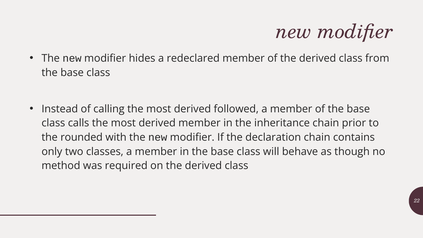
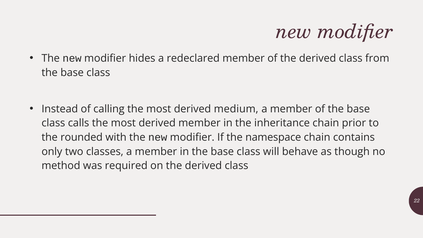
followed: followed -> medium (236, 109)
declaration: declaration -> namespace (273, 137)
